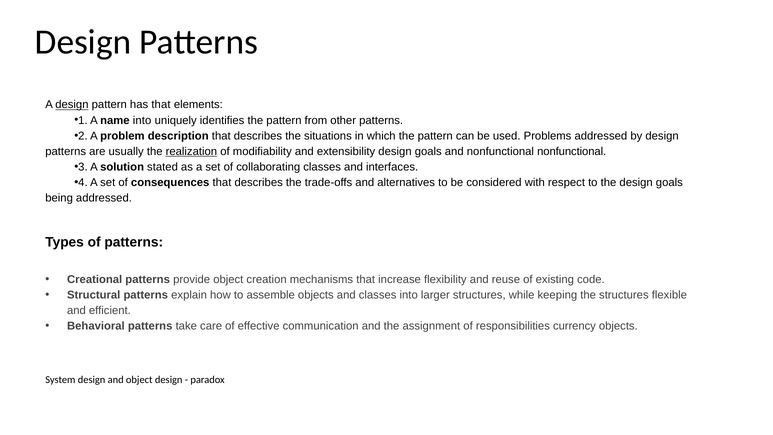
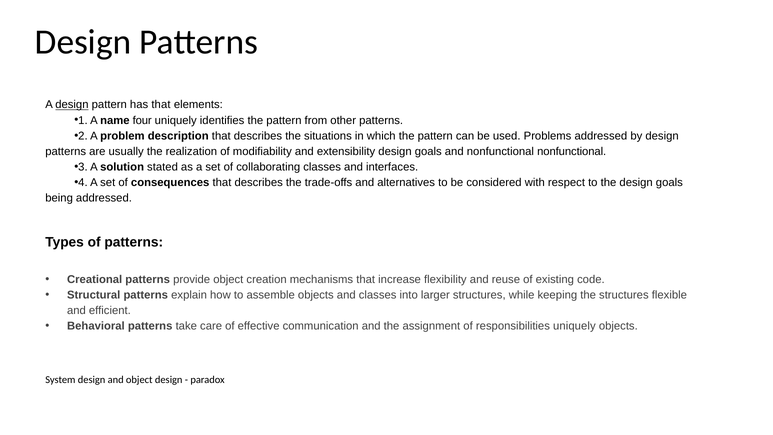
name into: into -> four (142, 120)
realization underline: present -> none (191, 151)
responsibilities currency: currency -> uniquely (574, 326)
